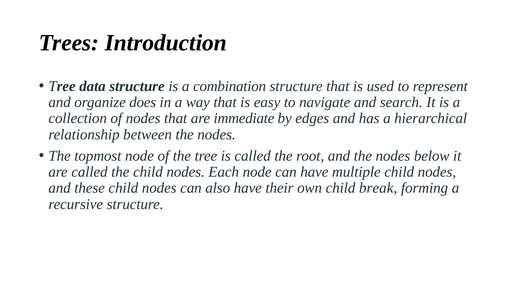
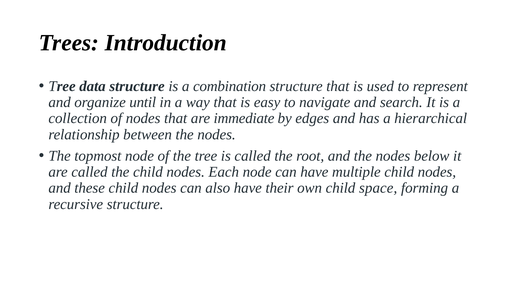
does: does -> until (143, 102)
break: break -> space (378, 188)
